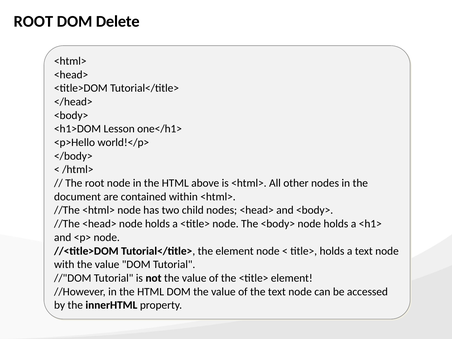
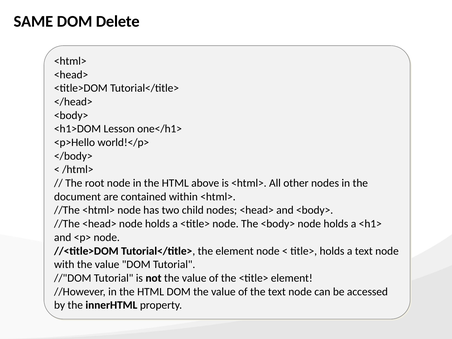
ROOT: ROOT -> SAME (33, 21)
